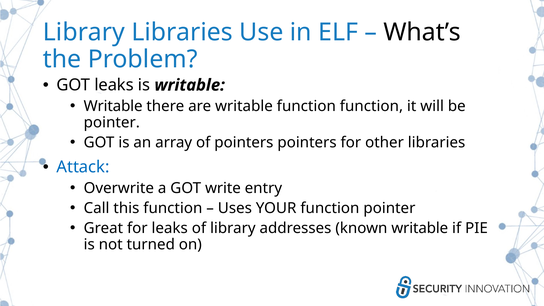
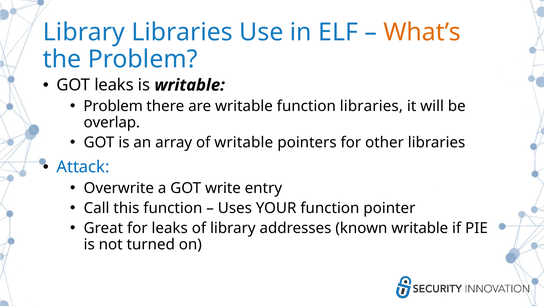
What’s colour: black -> orange (422, 32)
Writable: Writable -> Problem (113, 106)
function function: function -> libraries (371, 106)
pointer: pointer -> overlap (112, 122)
of pointers: pointers -> writable (244, 142)
